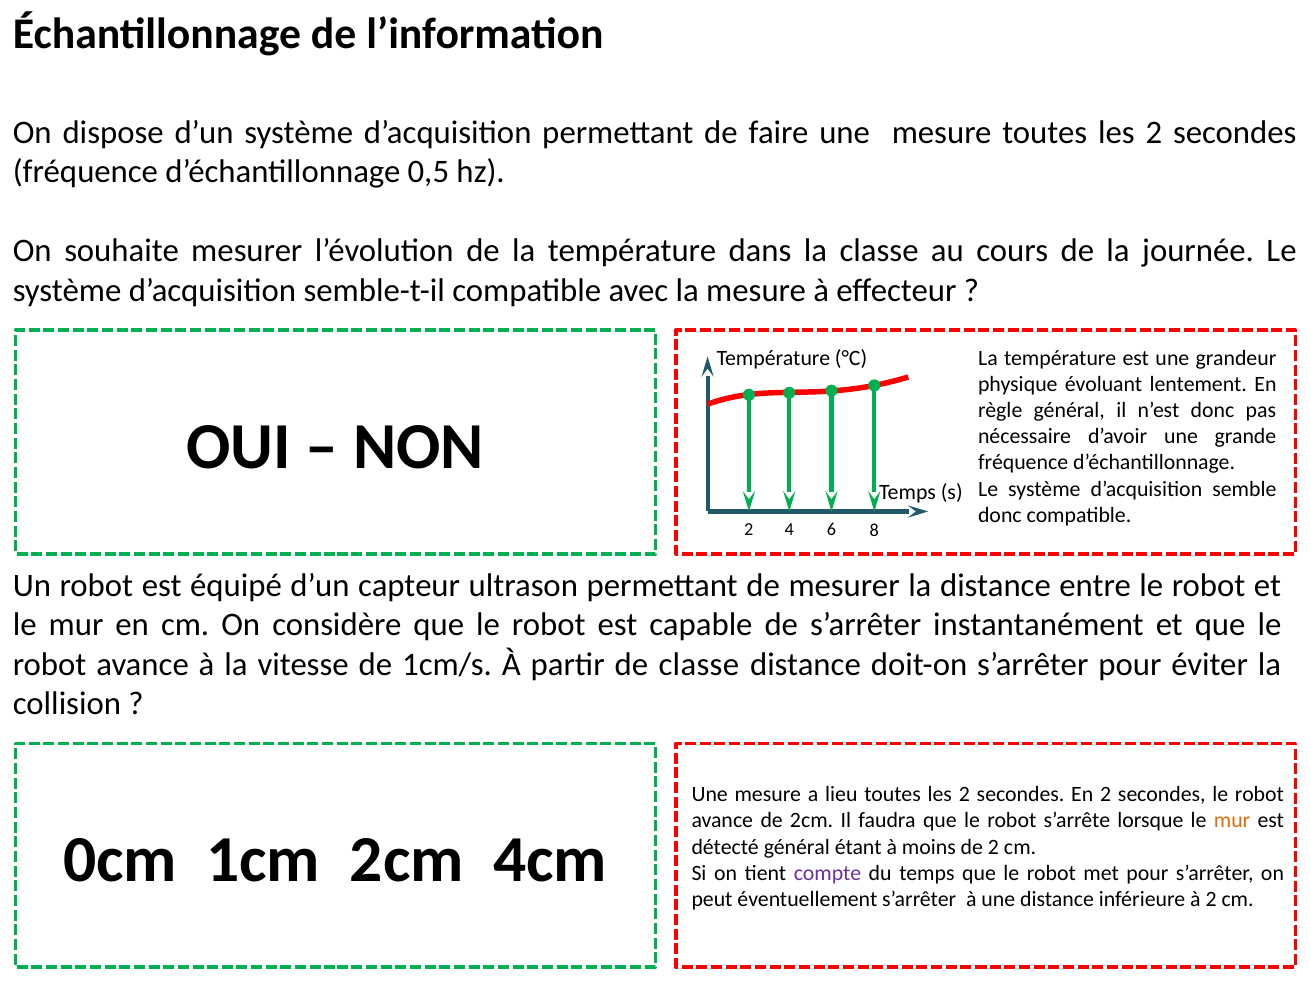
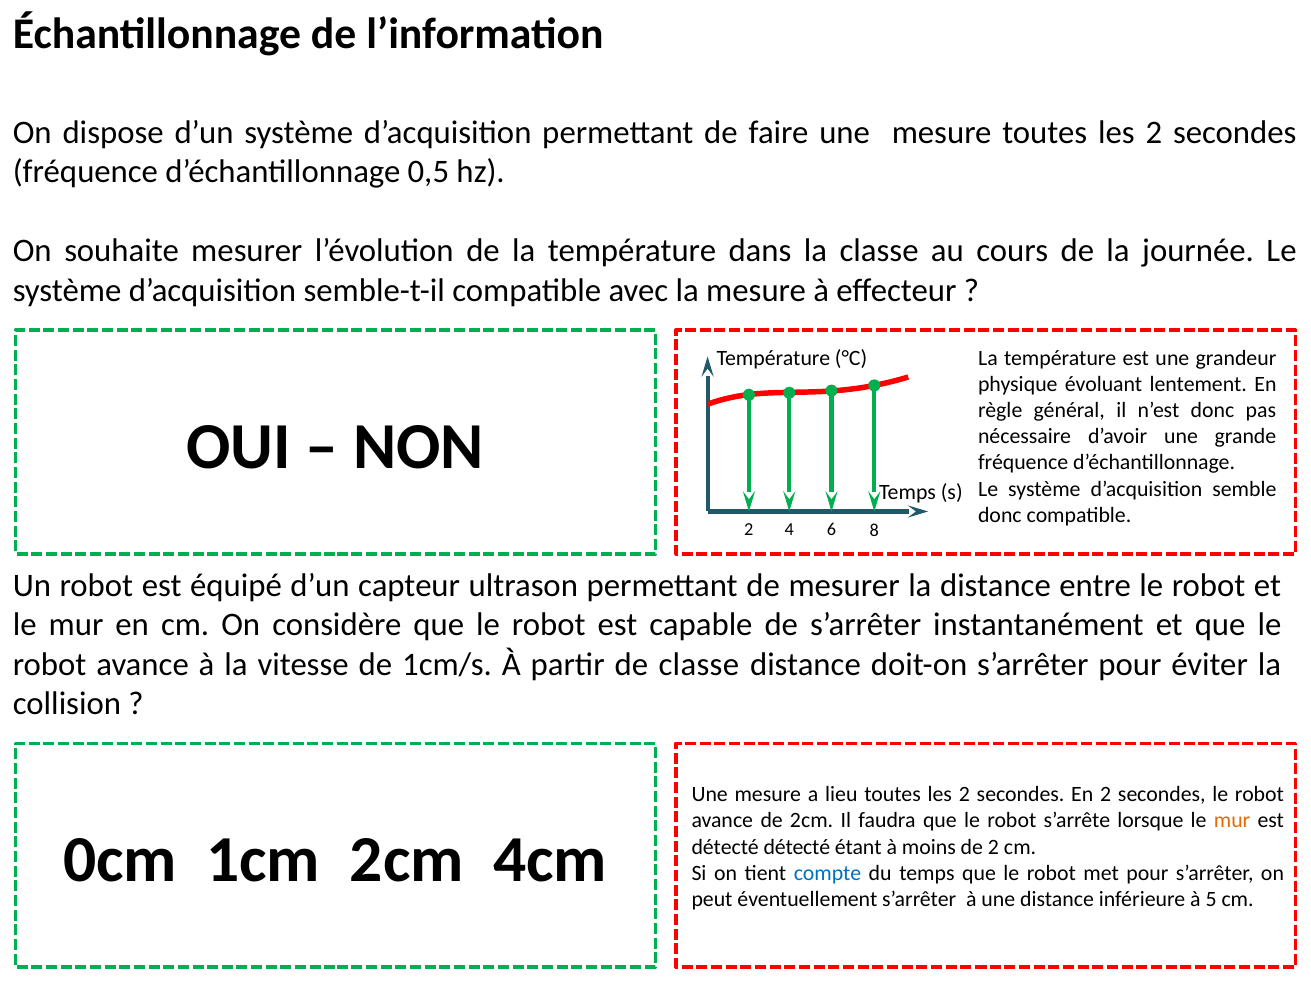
détecté général: général -> détecté (797, 846)
compte colour: purple -> blue (828, 873)
à 2: 2 -> 5 (1211, 899)
